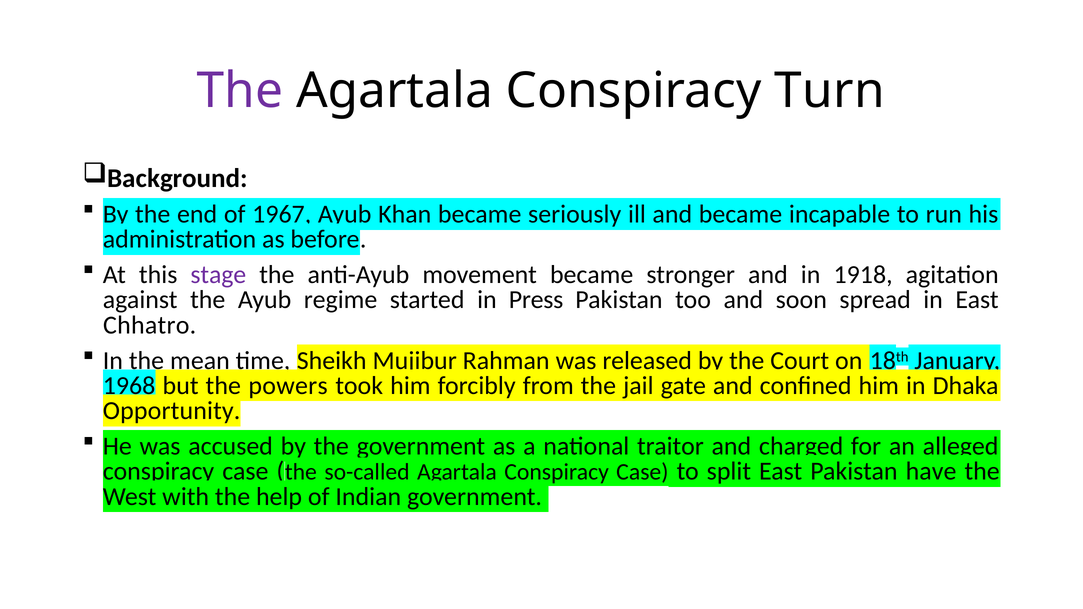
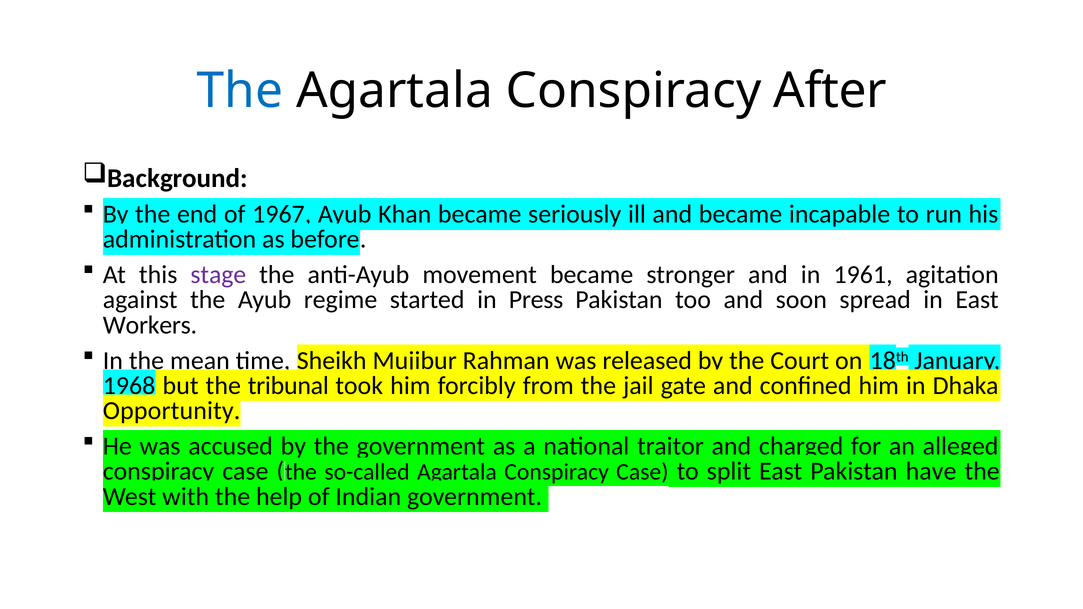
The colour: purple -> blue (240, 91)
Turn: Turn -> After (830, 91)
1918: 1918 -> 1961 (863, 275)
Chhatro: Chhatro -> Workers (150, 325)
powers: powers -> tribunal (288, 386)
